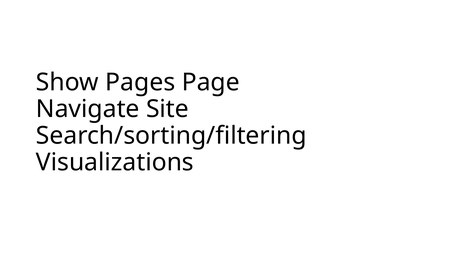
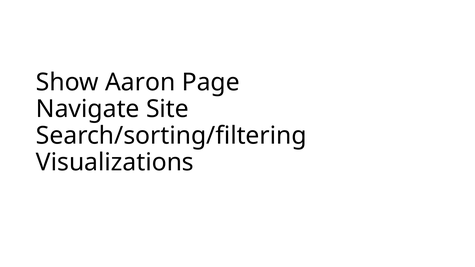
Pages: Pages -> Aaron (140, 82)
